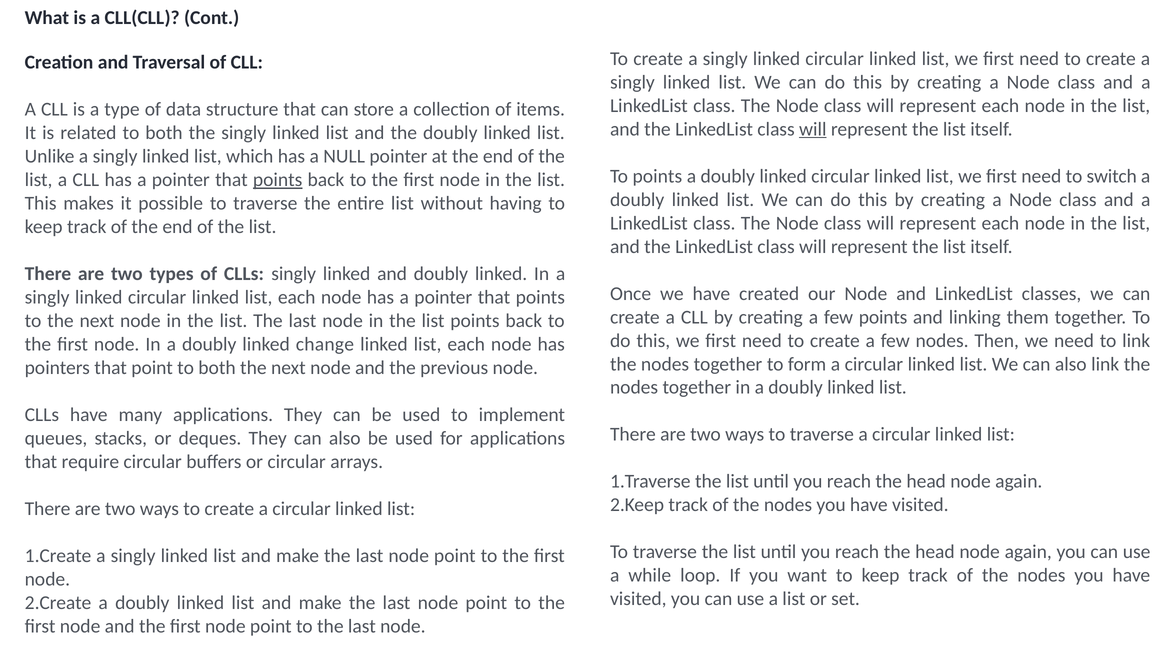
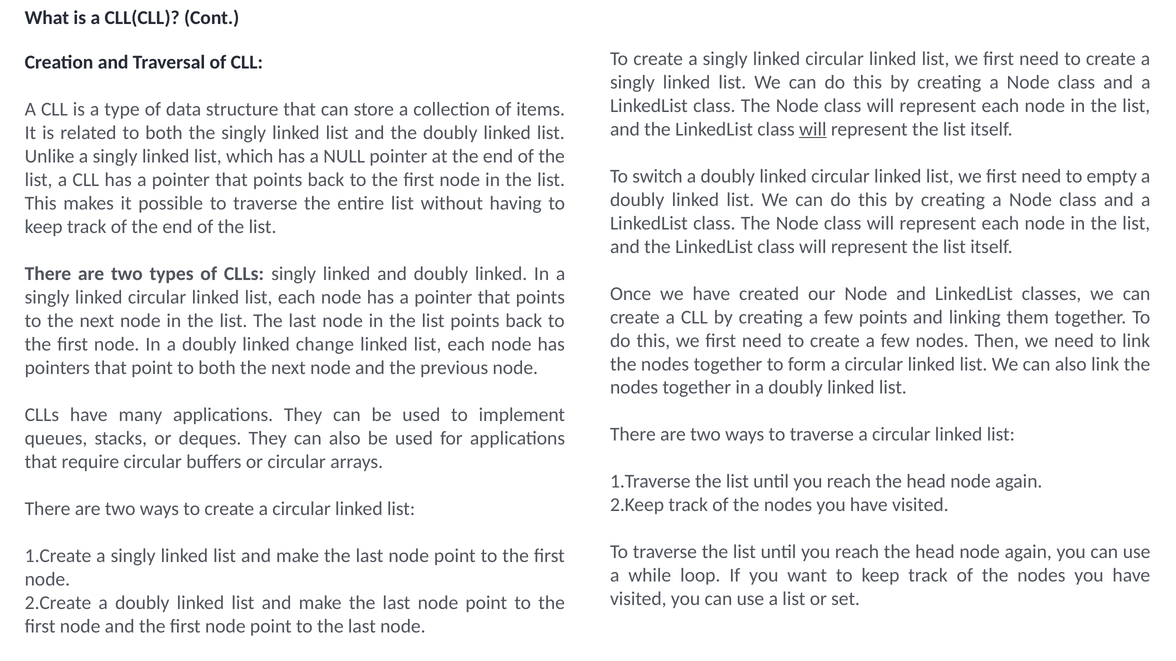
To points: points -> switch (657, 176)
switch: switch -> empty (1112, 176)
points underline: present -> none (278, 180)
